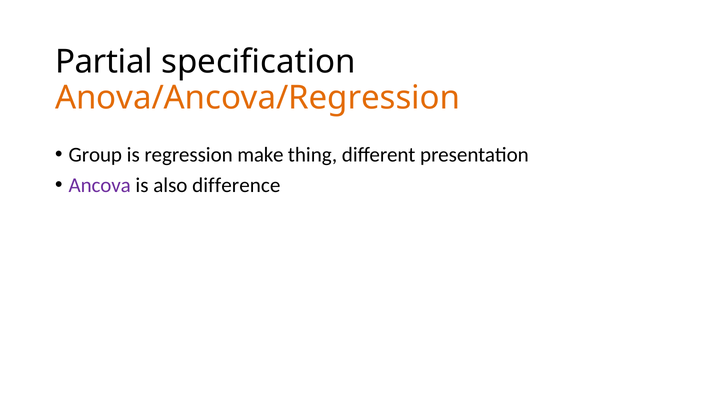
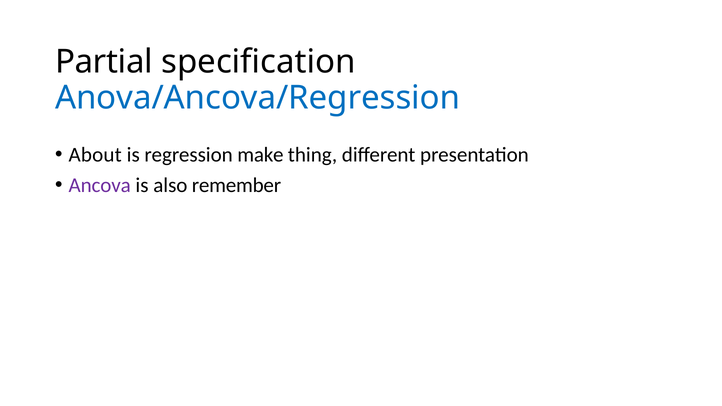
Anova/Ancova/Regression colour: orange -> blue (258, 98)
Group: Group -> About (95, 155)
difference: difference -> remember (236, 185)
